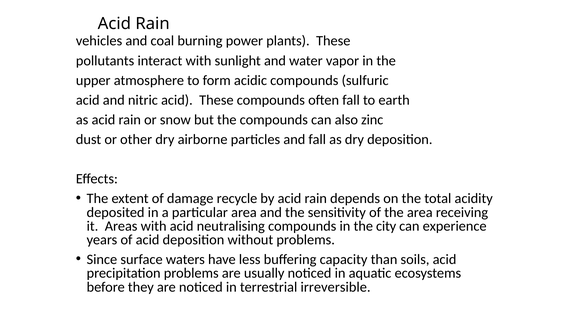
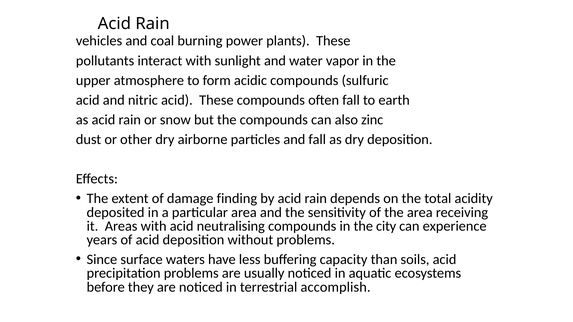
recycle: recycle -> finding (237, 199)
irreversible: irreversible -> accomplish (336, 287)
